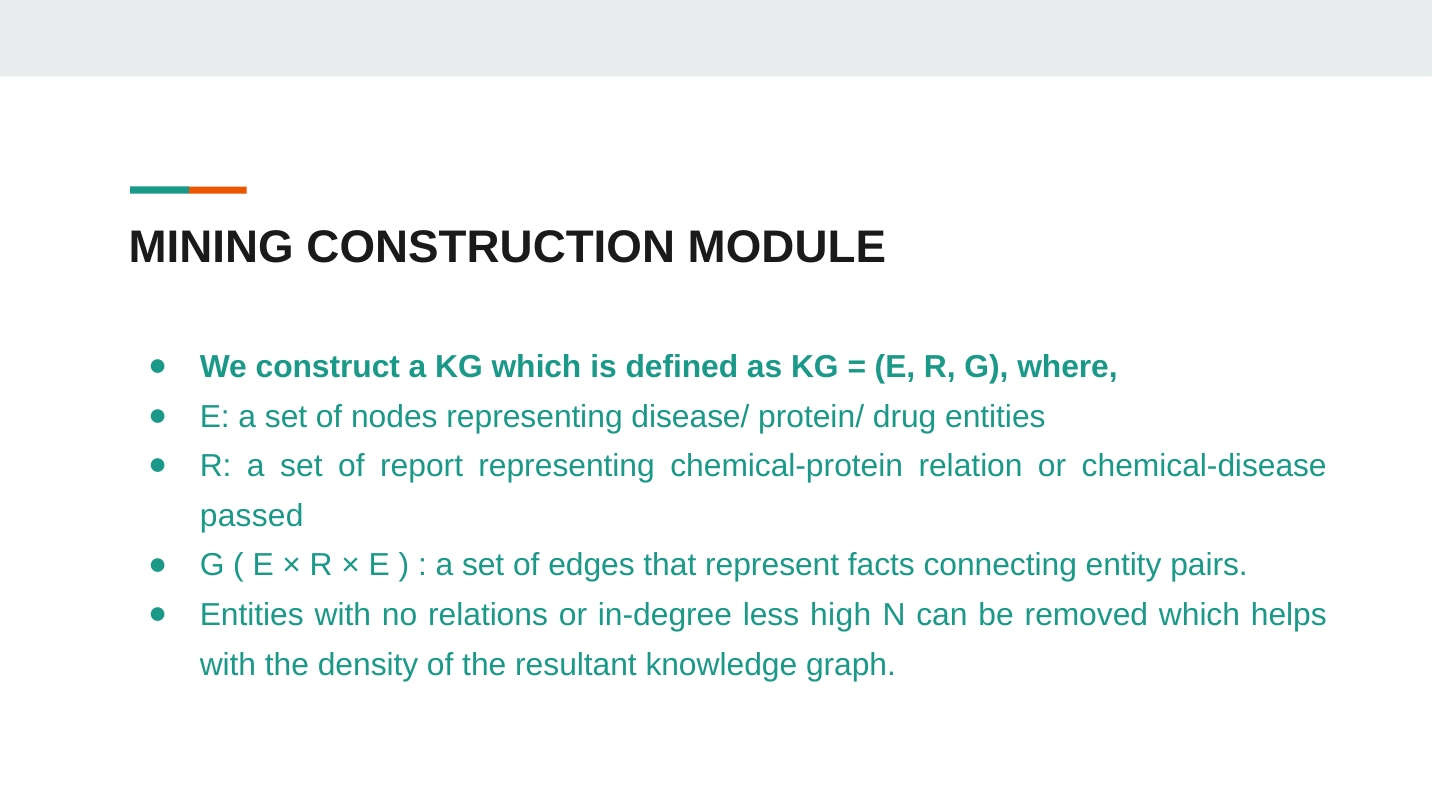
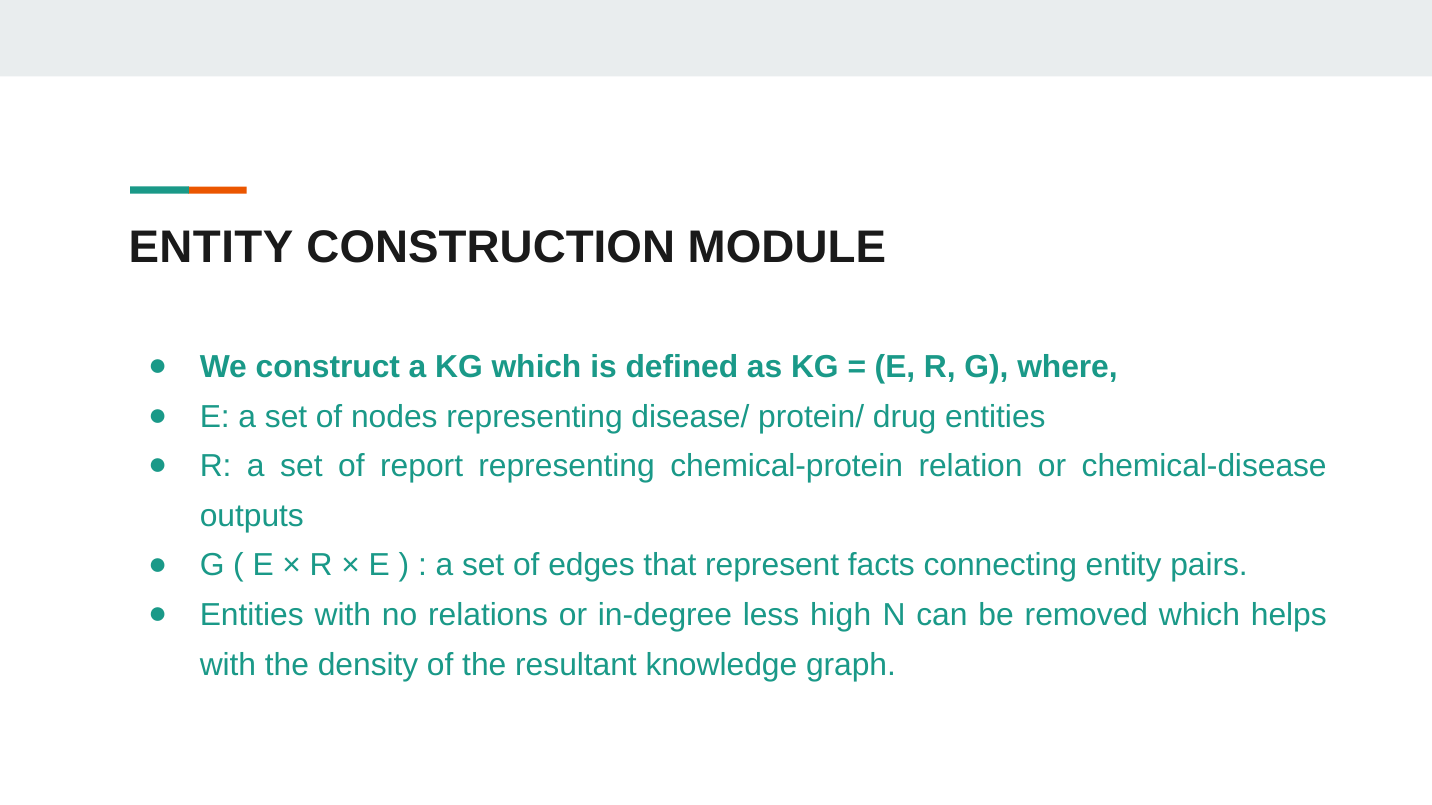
MINING: MINING -> ENTITY (211, 248)
passed: passed -> outputs (252, 516)
